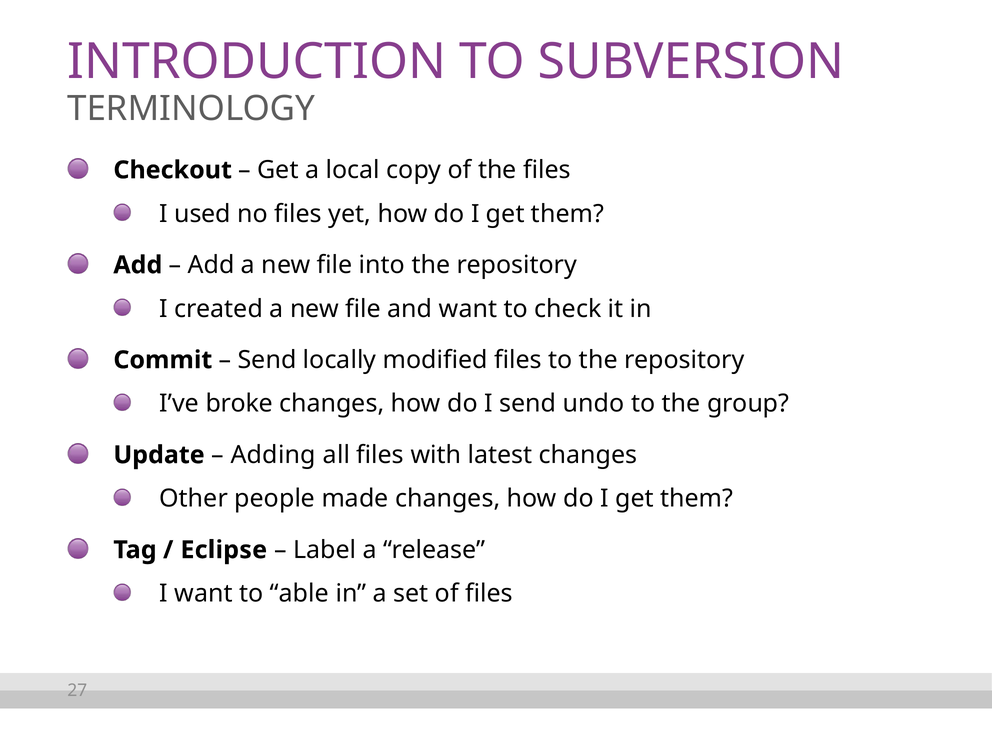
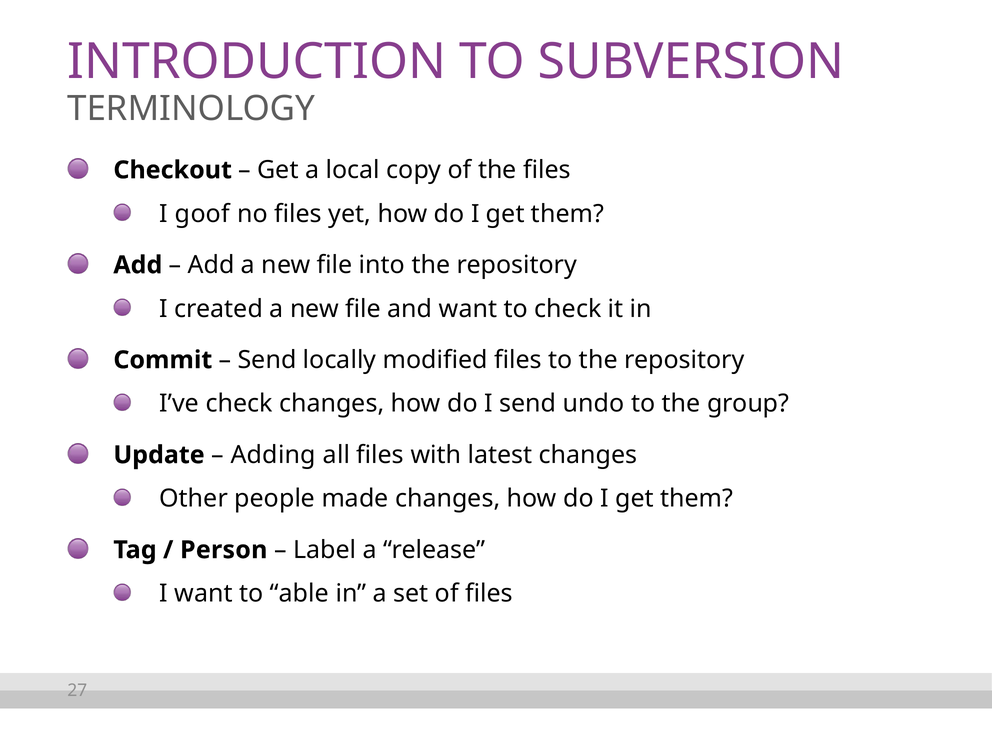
used: used -> goof (202, 214)
I’ve broke: broke -> check (239, 404)
Eclipse: Eclipse -> Person (224, 550)
